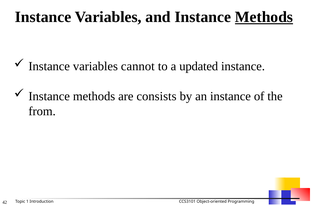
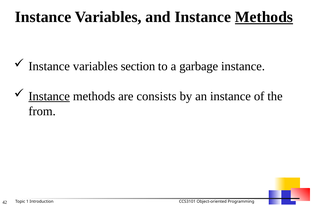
cannot: cannot -> section (138, 66)
updated: updated -> garbage (199, 66)
Instance underline: none -> present (49, 96)
